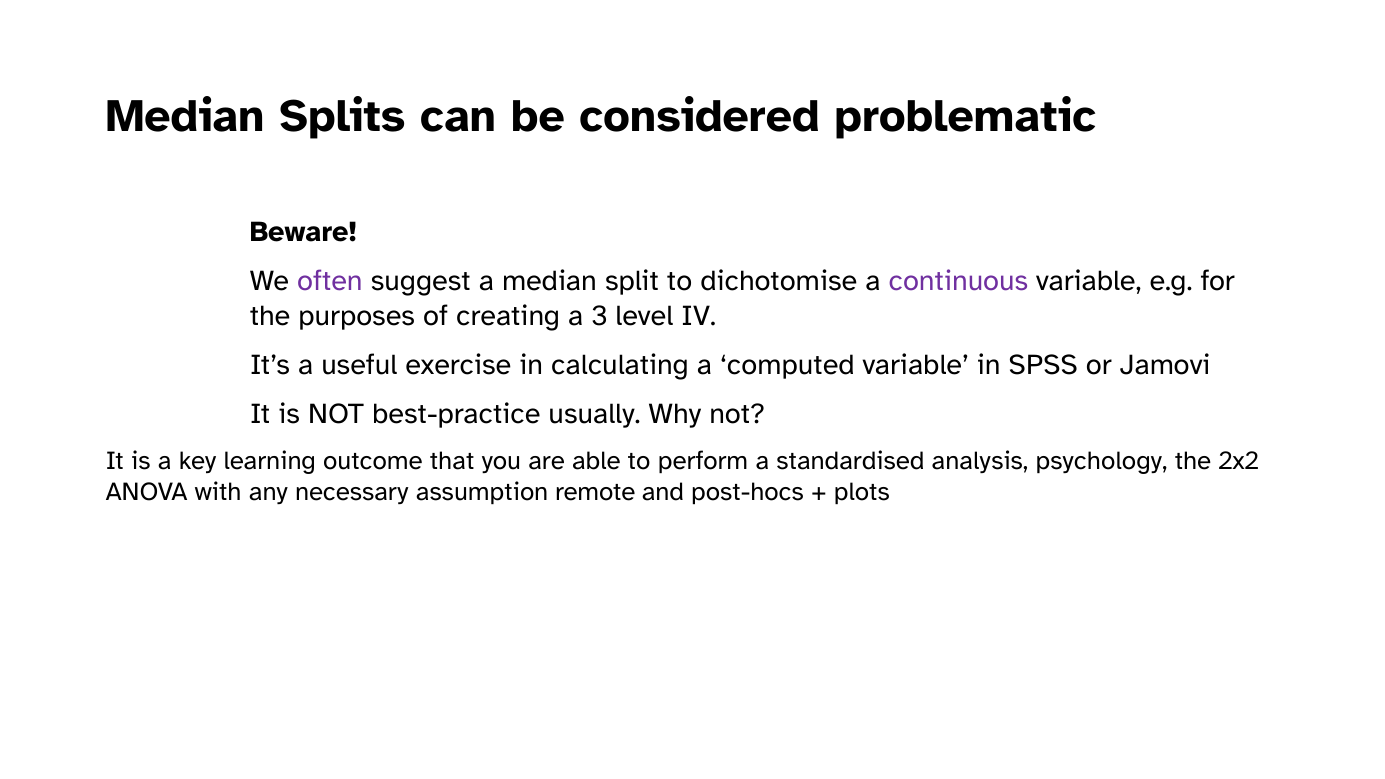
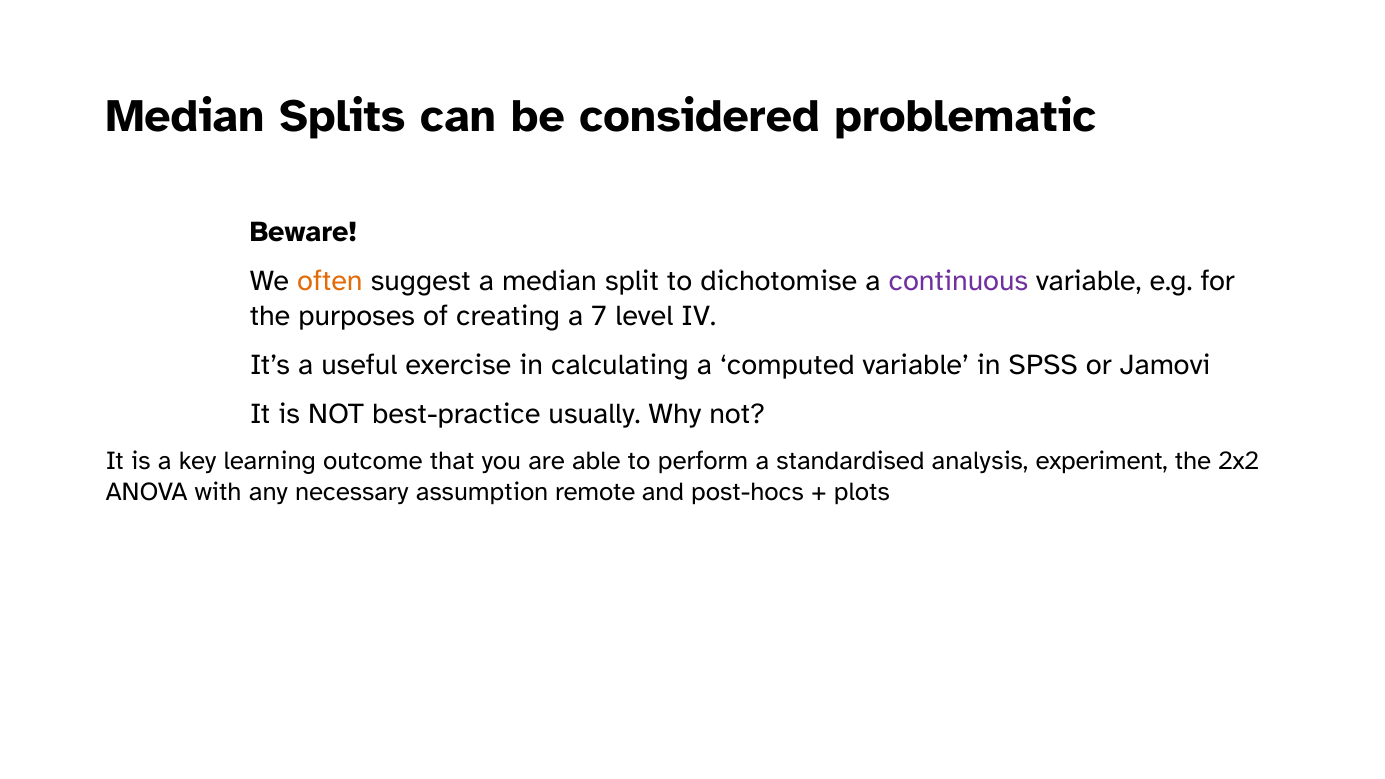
often colour: purple -> orange (330, 281)
3: 3 -> 7 (599, 316)
psychology: psychology -> experiment (1102, 461)
